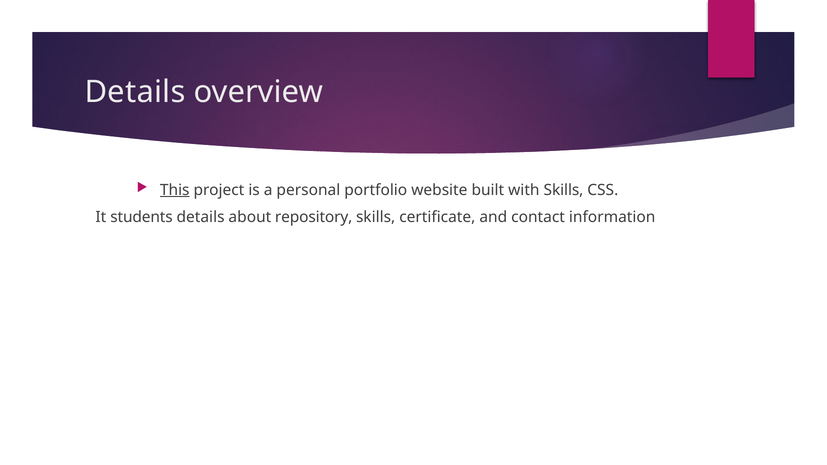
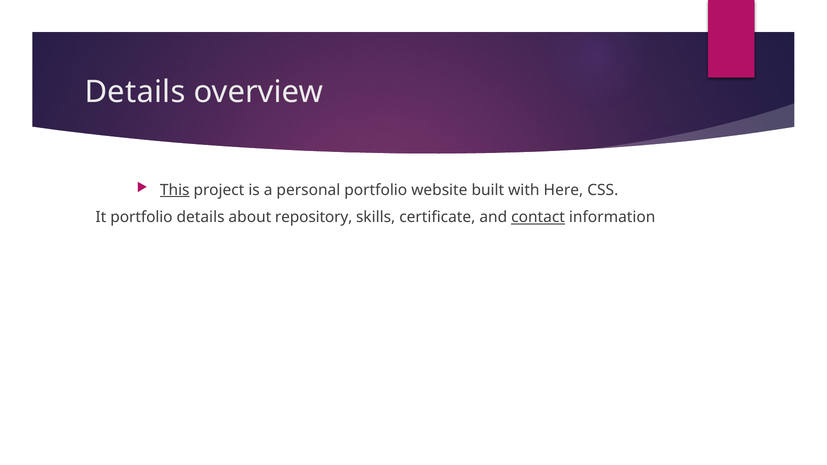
with Skills: Skills -> Here (563, 190)
It students: students -> portfolio (141, 217)
contact underline: none -> present (538, 217)
